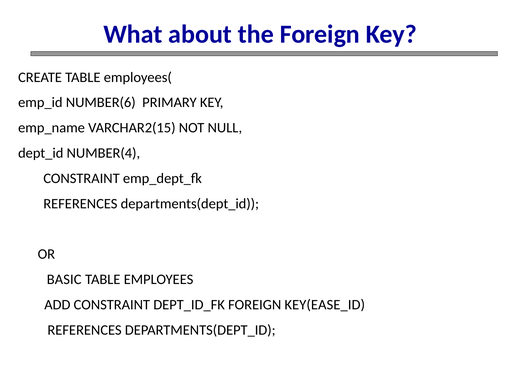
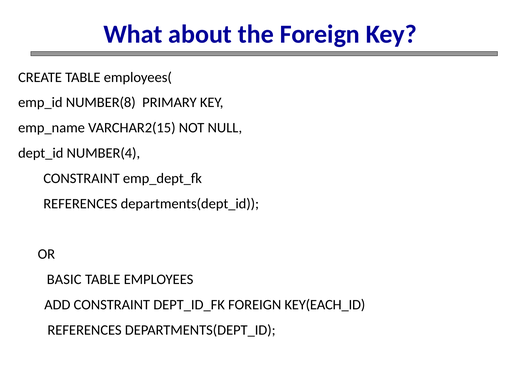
NUMBER(6: NUMBER(6 -> NUMBER(8 (101, 103)
KEY(EASE_ID: KEY(EASE_ID -> KEY(EACH_ID (325, 305)
